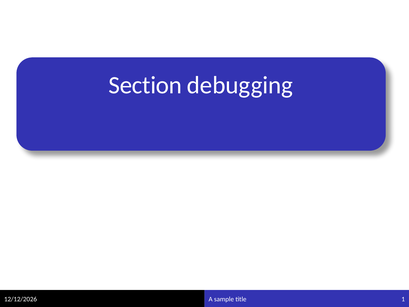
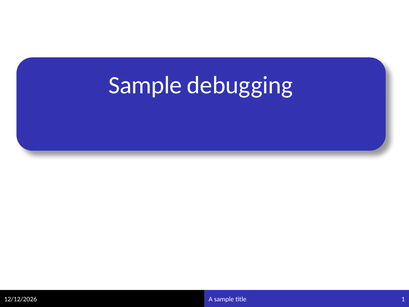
Section: Section -> Sample (145, 85)
